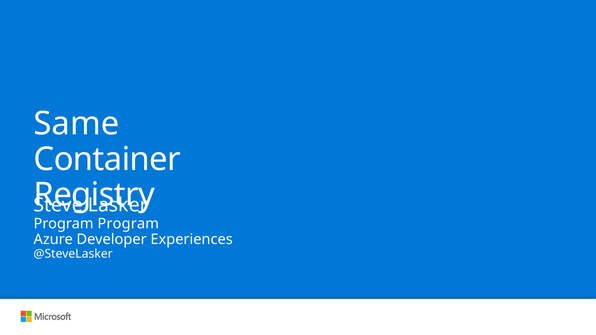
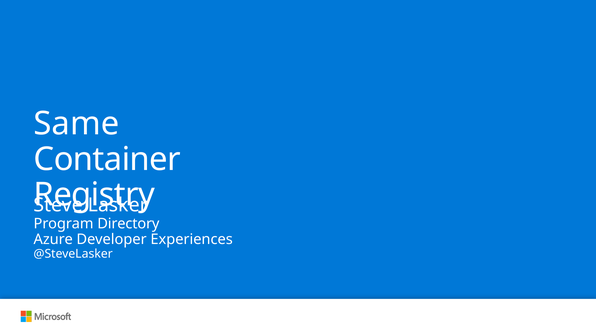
Program Program: Program -> Directory (128, 224)
